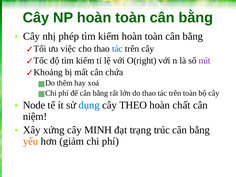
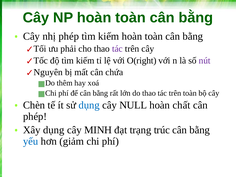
việc: việc -> phải (68, 49)
tác colour: blue -> purple (117, 49)
Khoảng: Khoảng -> Nguyên (48, 72)
Node: Node -> Chèn (34, 105)
THEO: THEO -> NULL (133, 105)
niệm: niệm -> phép (35, 116)
Xây xứng: xứng -> dụng (54, 130)
yếu colour: orange -> blue (31, 141)
